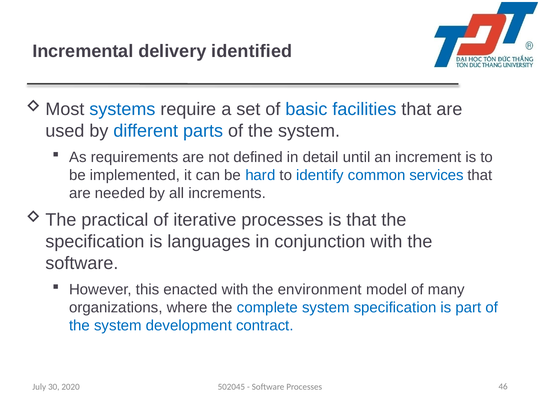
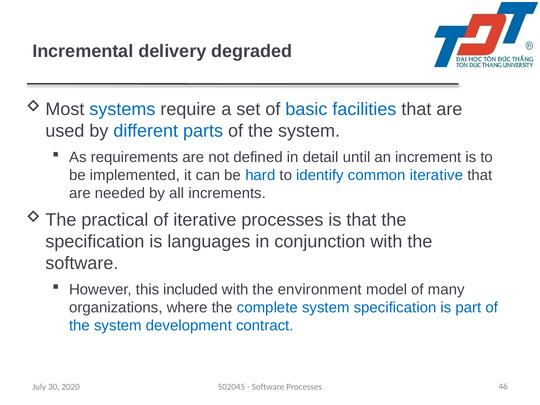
identified: identified -> degraded (252, 51)
common services: services -> iterative (436, 175)
enacted: enacted -> included (191, 290)
